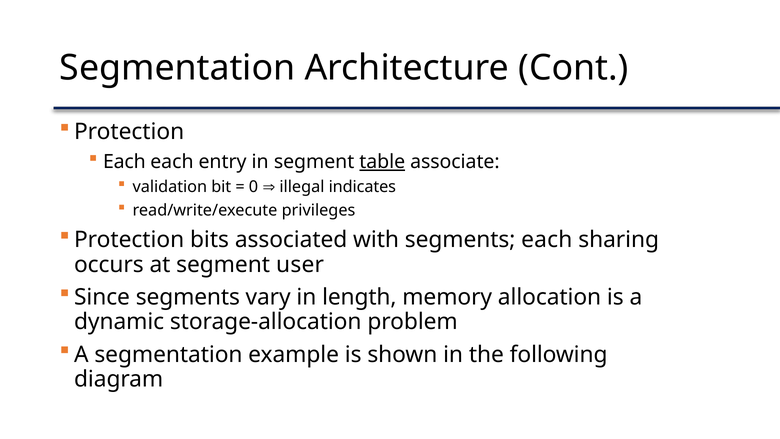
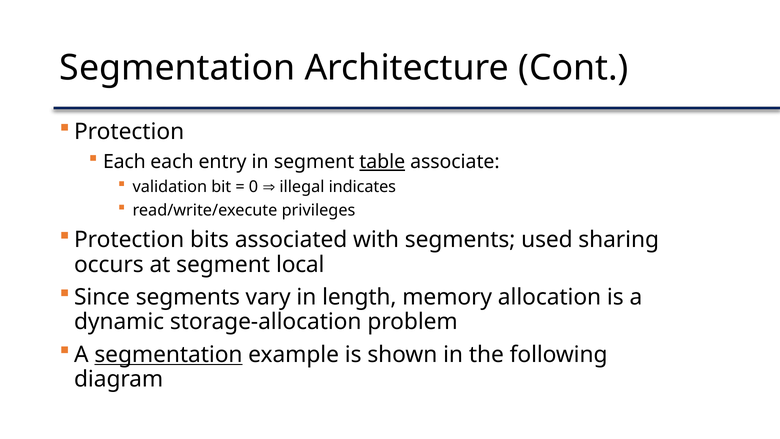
segments each: each -> used (547, 240)
user: user -> local (300, 264)
segmentation underline: none -> present (168, 354)
